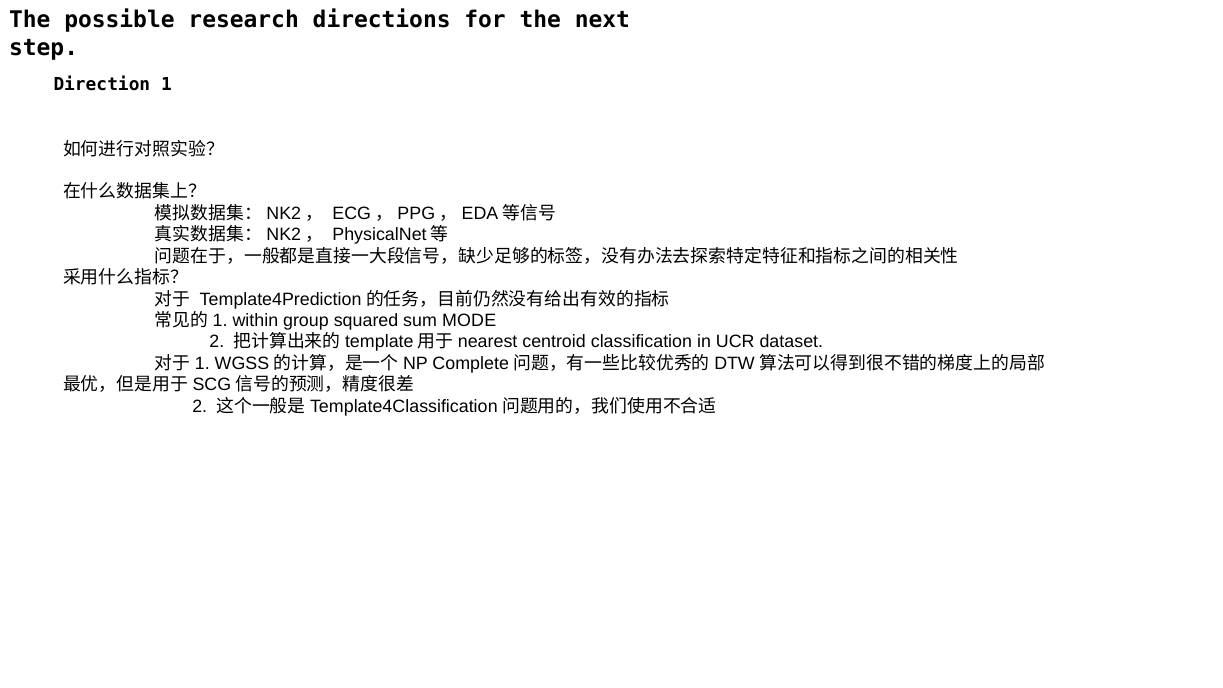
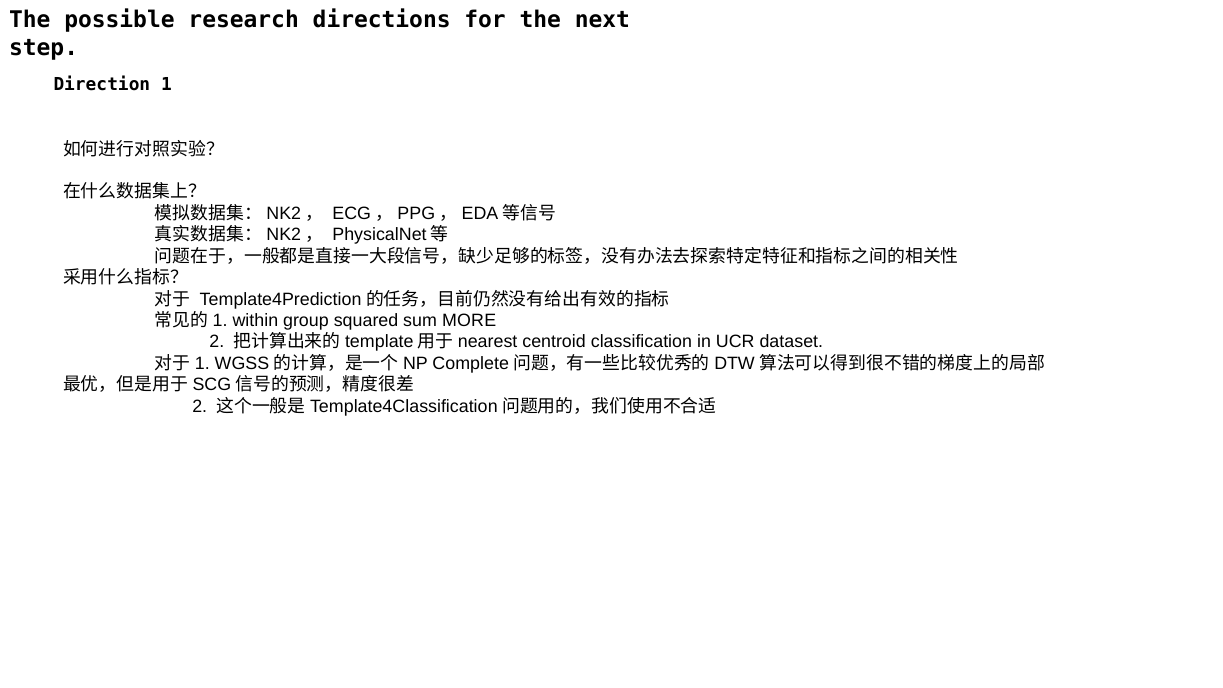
MODE: MODE -> MORE (469, 321)
